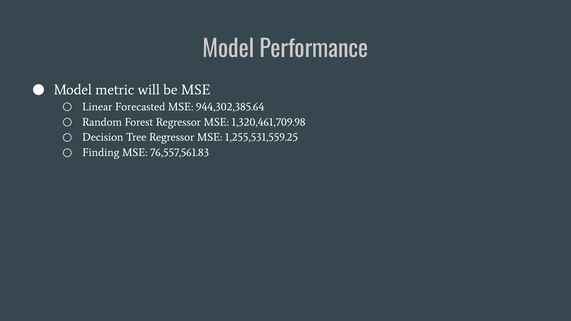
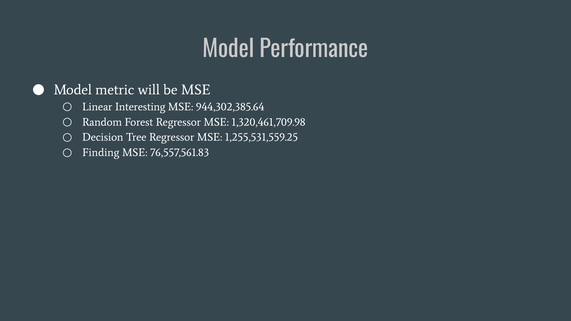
Forecasted: Forecasted -> Interesting (140, 107)
